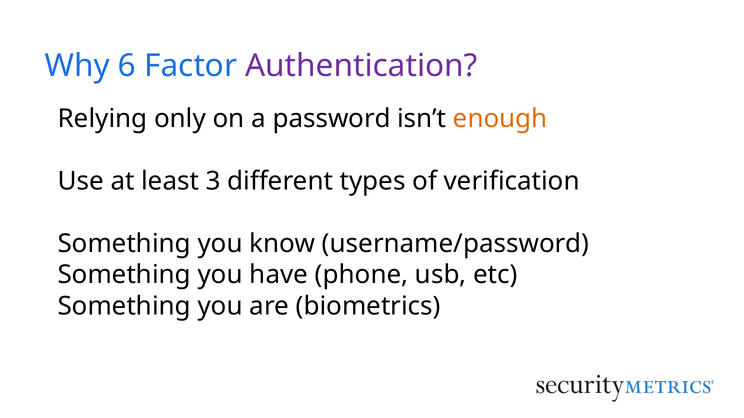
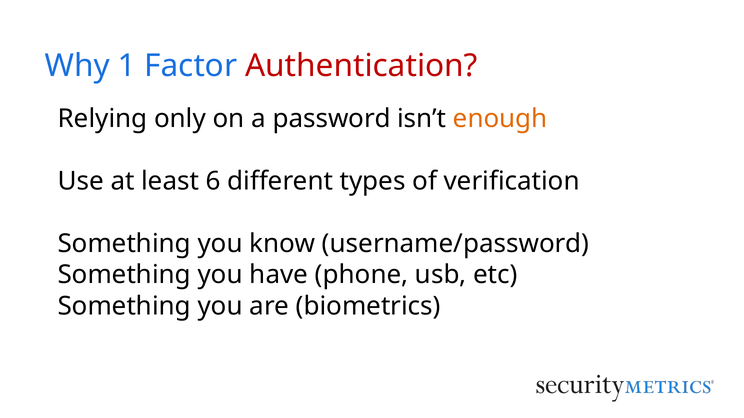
6: 6 -> 1 (127, 66)
Authentication colour: purple -> red (361, 66)
3: 3 -> 6 (213, 181)
